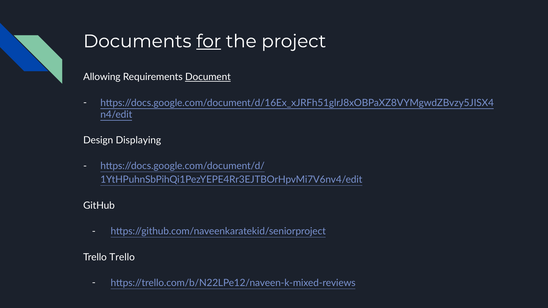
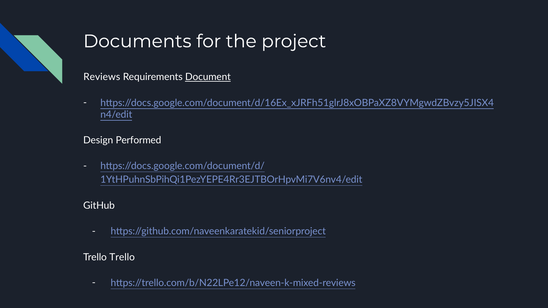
for underline: present -> none (209, 41)
Allowing: Allowing -> Reviews (102, 77)
Displaying: Displaying -> Performed (138, 140)
